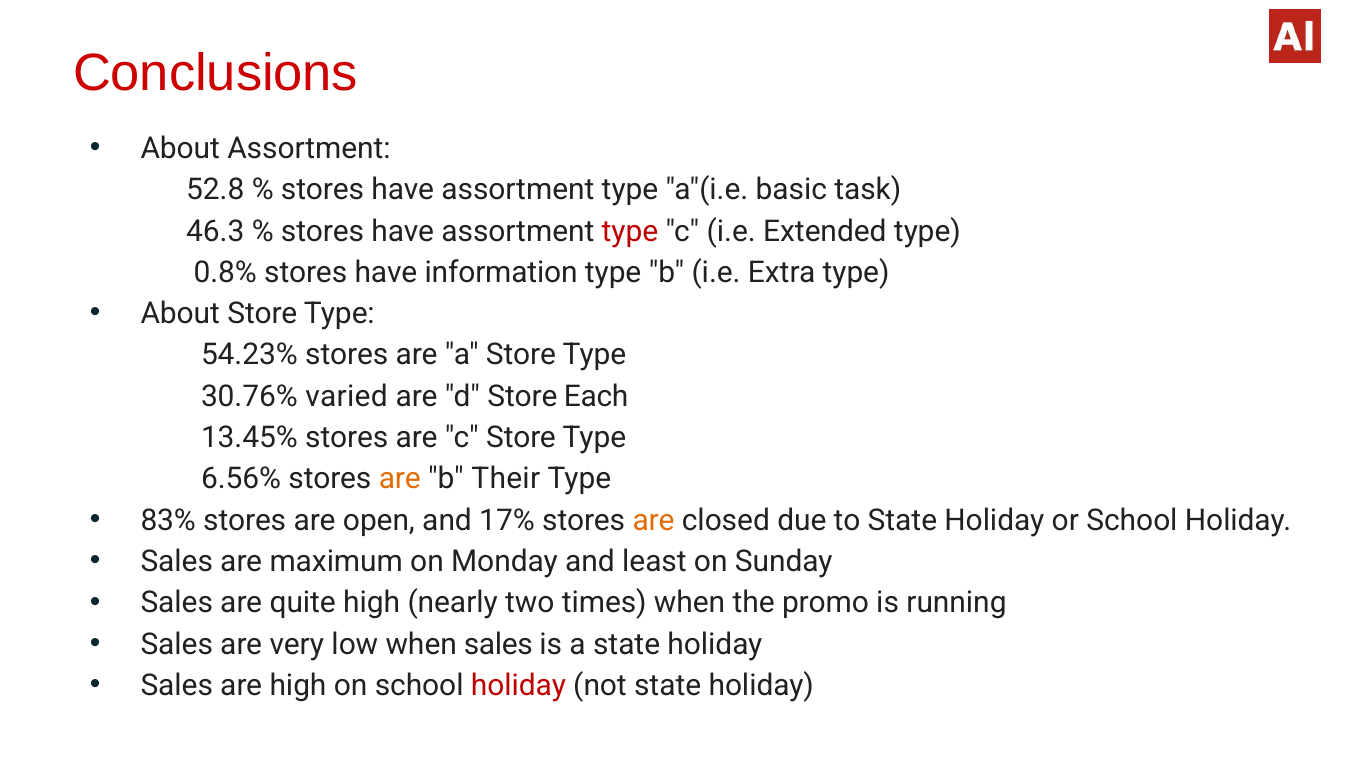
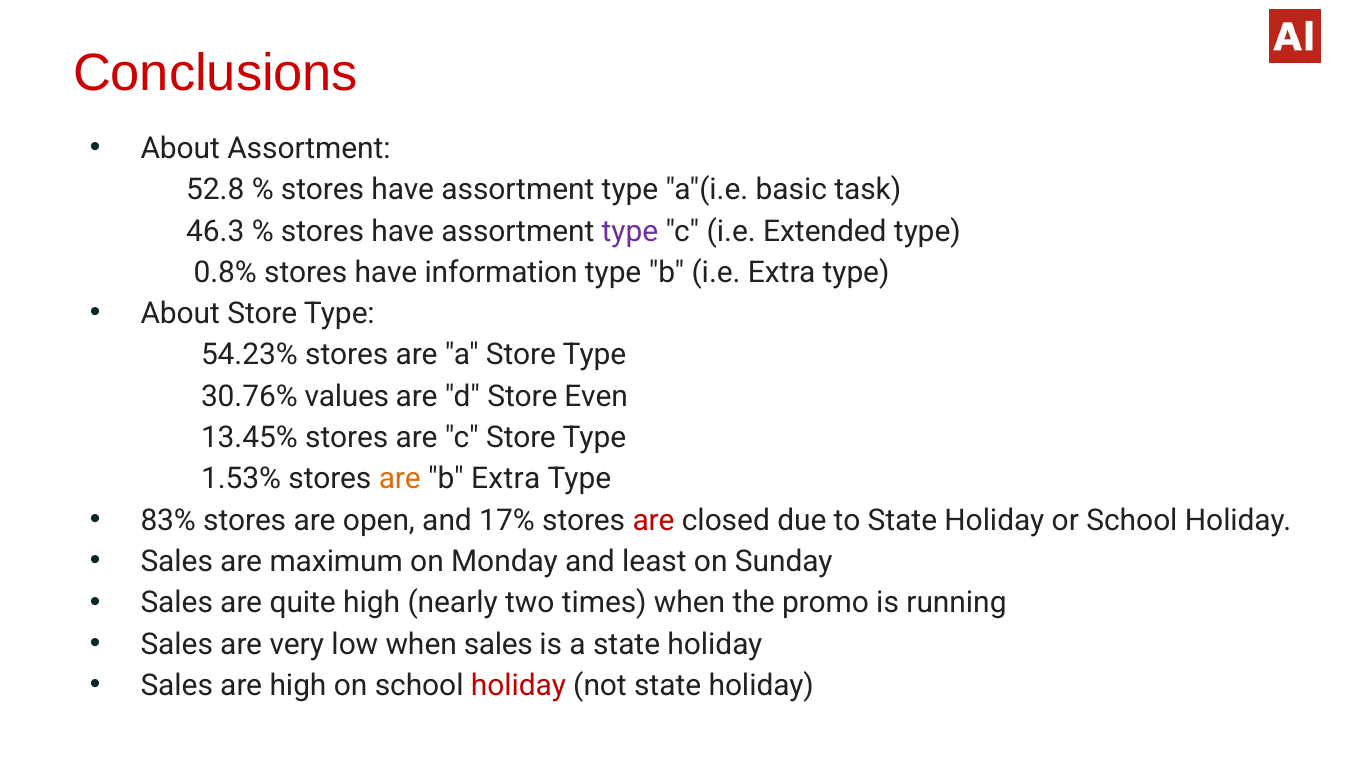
type colour: red -> purple (630, 231)
varied: varied -> values (347, 396)
Each: Each -> Even (596, 396)
6.56%: 6.56% -> 1.53% (241, 479)
b Their: Their -> Extra (506, 479)
are colour: orange -> red (654, 520)
